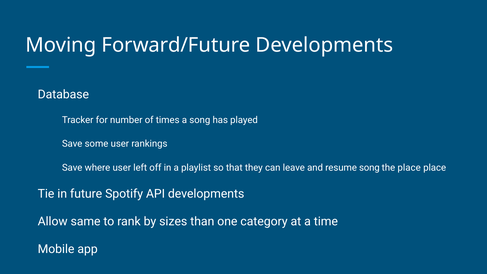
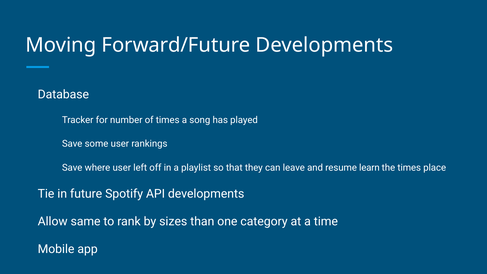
resume song: song -> learn (369, 168)
the place: place -> times (409, 168)
